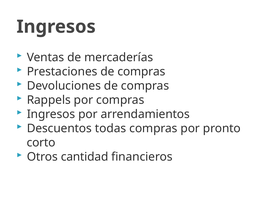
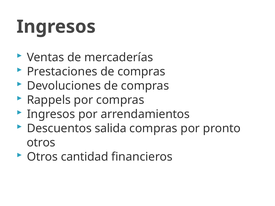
todas: todas -> salida (111, 129)
corto: corto -> otros (41, 143)
